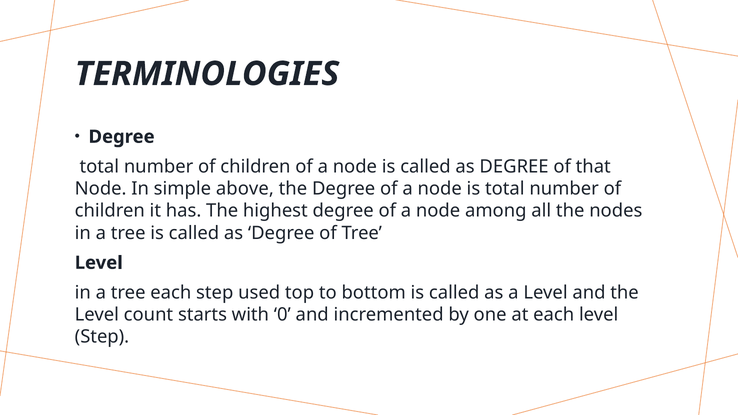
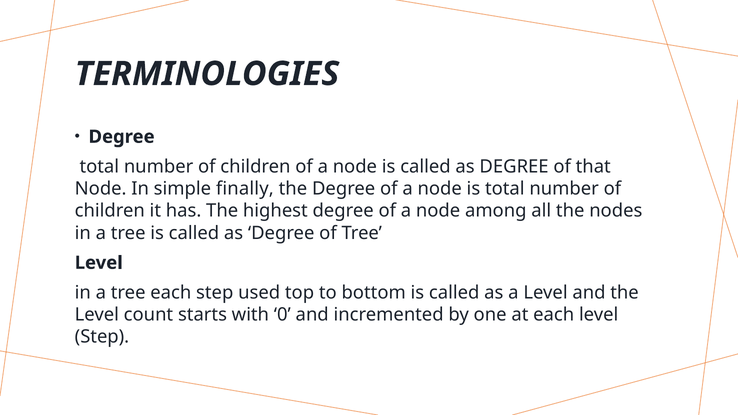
above: above -> finally (245, 189)
